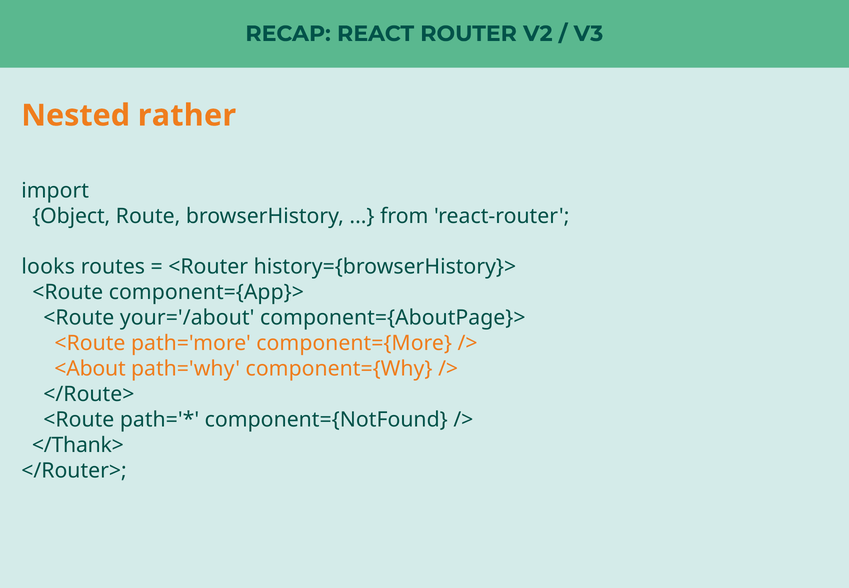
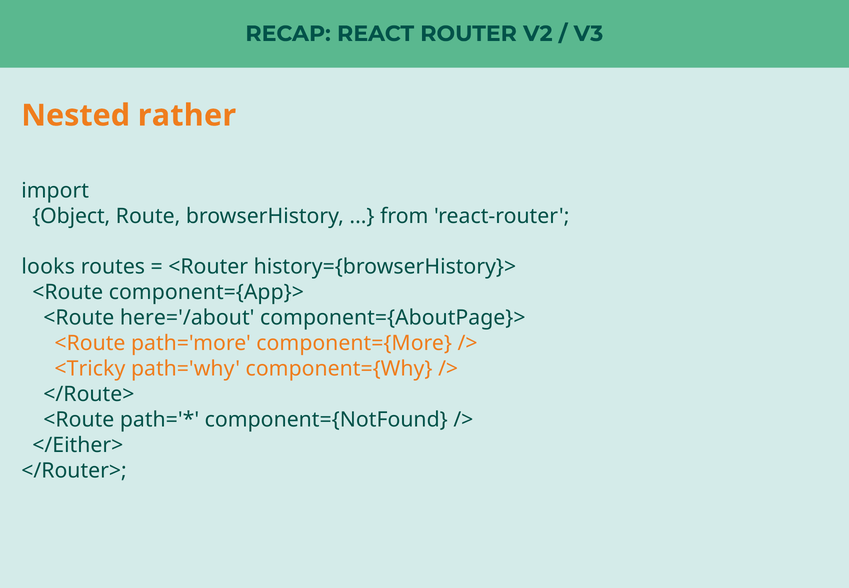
your='/about: your='/about -> here='/about (187, 318)
<About: <About -> <Tricky (90, 369)
</Thank>: </Thank> -> </Either> (78, 445)
